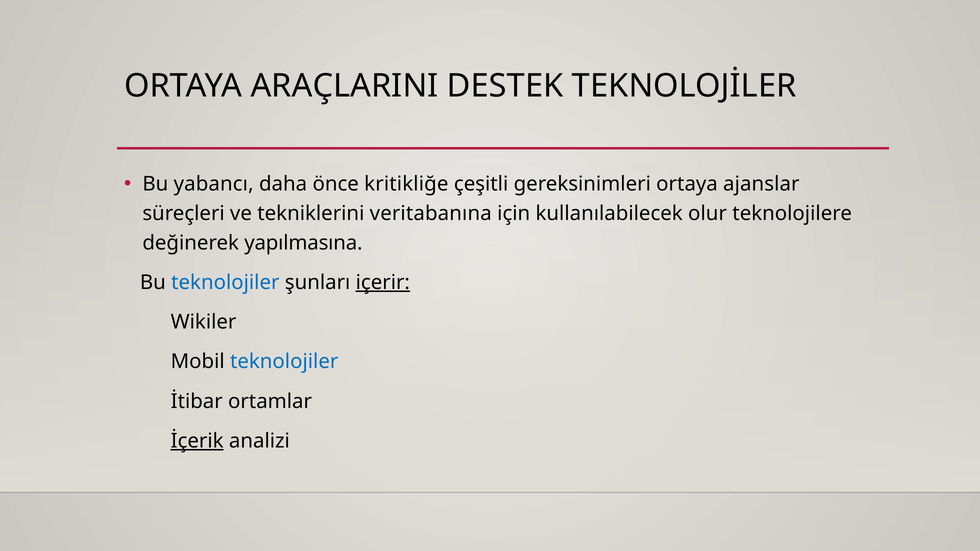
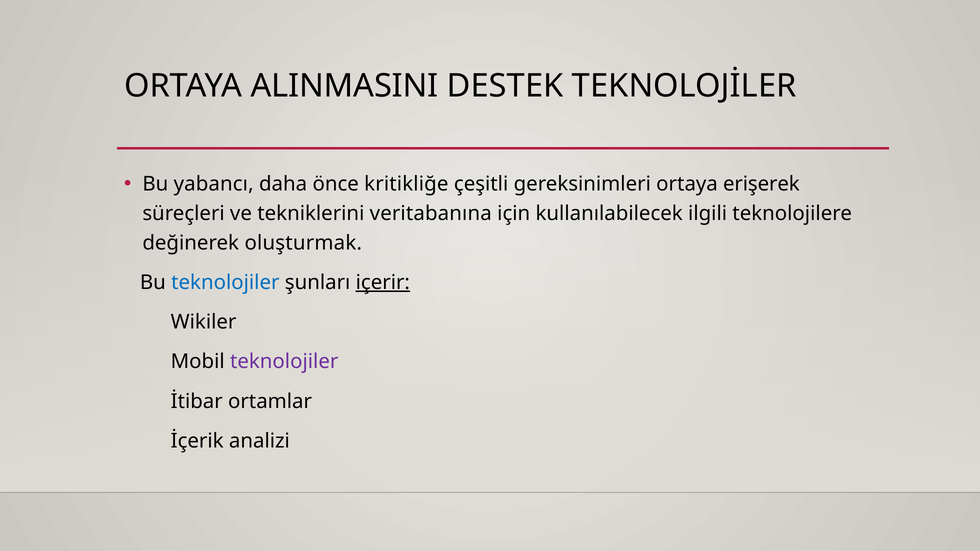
ARAÇLARINI: ARAÇLARINI -> ALINMASINI (345, 86)
ajanslar: ajanslar -> erişerek (761, 184)
olur: olur -> ilgili (708, 214)
yapılmasına: yapılmasına -> oluşturmak (303, 243)
teknolojiler colour: blue -> purple (284, 362)
İçerik underline: present -> none (197, 441)
